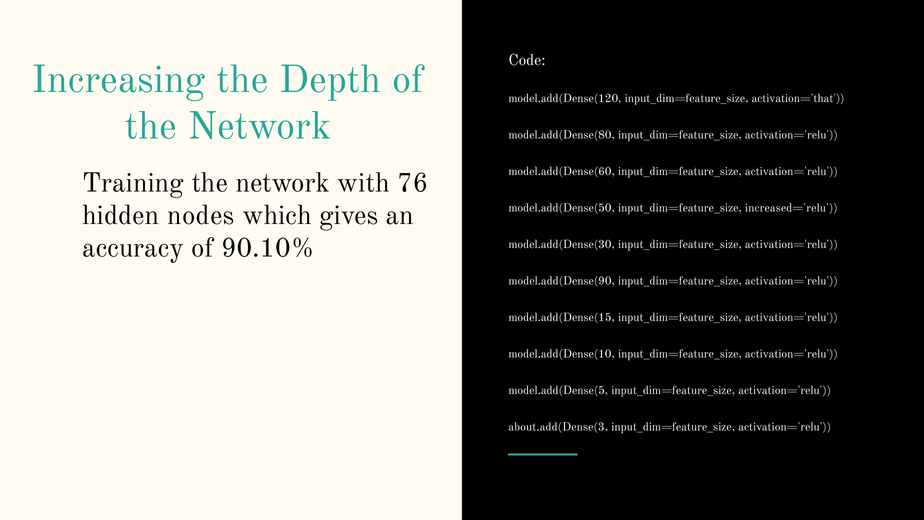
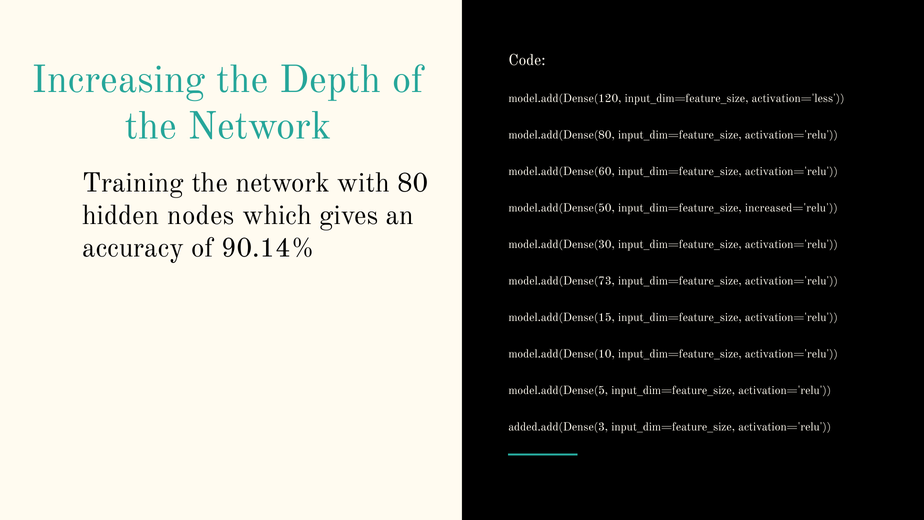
activation='that: activation='that -> activation='less (798, 98)
76: 76 -> 80 (413, 183)
90.10%: 90.10% -> 90.14% (268, 248)
model.add(Dense(90: model.add(Dense(90 -> model.add(Dense(73 (562, 281)
about.add(Dense(3: about.add(Dense(3 -> added.add(Dense(3 (558, 427)
